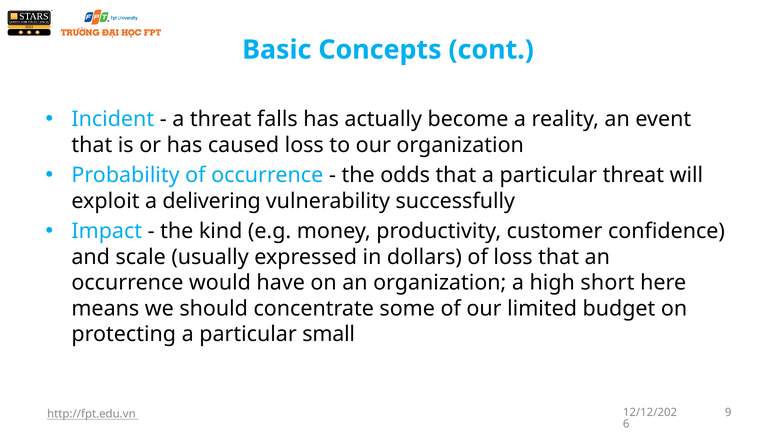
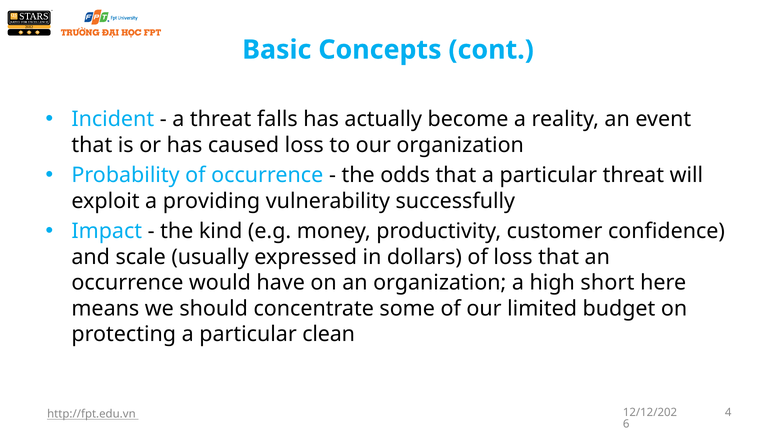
delivering: delivering -> providing (211, 201)
small: small -> clean (329, 334)
9: 9 -> 4 (728, 412)
